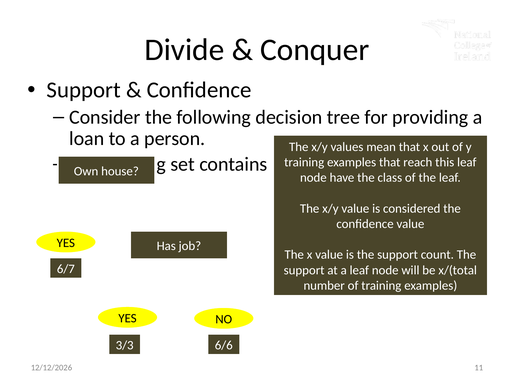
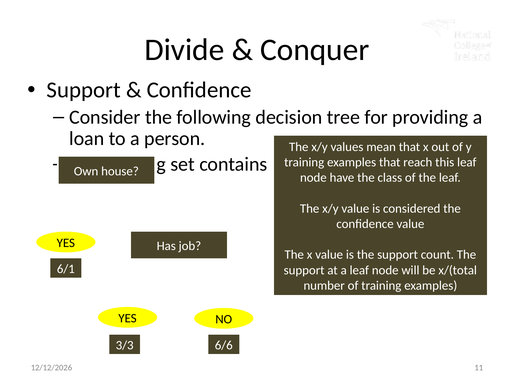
6/7: 6/7 -> 6/1 (66, 269)
